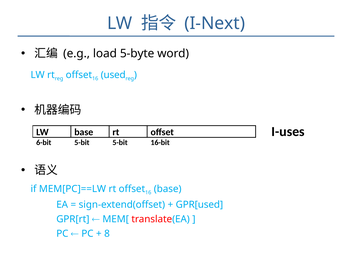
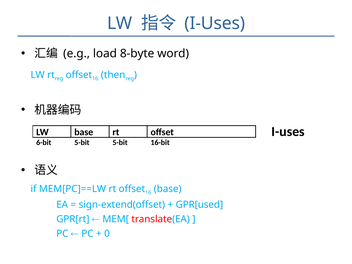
I-Next: I-Next -> I-Uses (215, 23)
5-byte: 5-byte -> 8-byte (137, 54)
used: used -> then (113, 75)
8: 8 -> 0 (107, 234)
